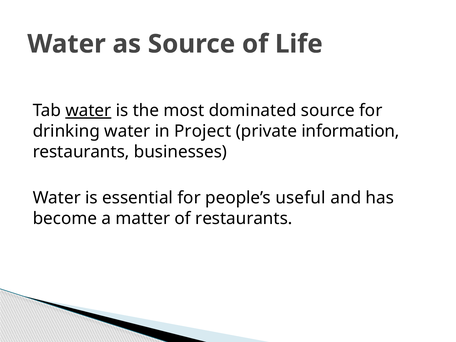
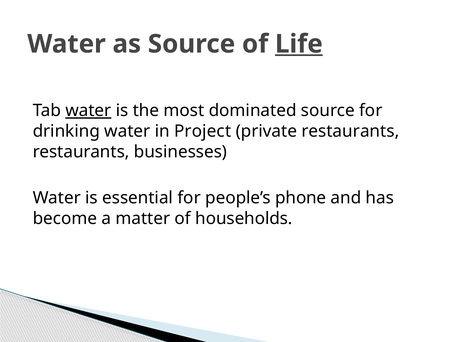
Life underline: none -> present (299, 44)
private information: information -> restaurants (350, 131)
useful: useful -> phone (301, 198)
of restaurants: restaurants -> households (244, 218)
